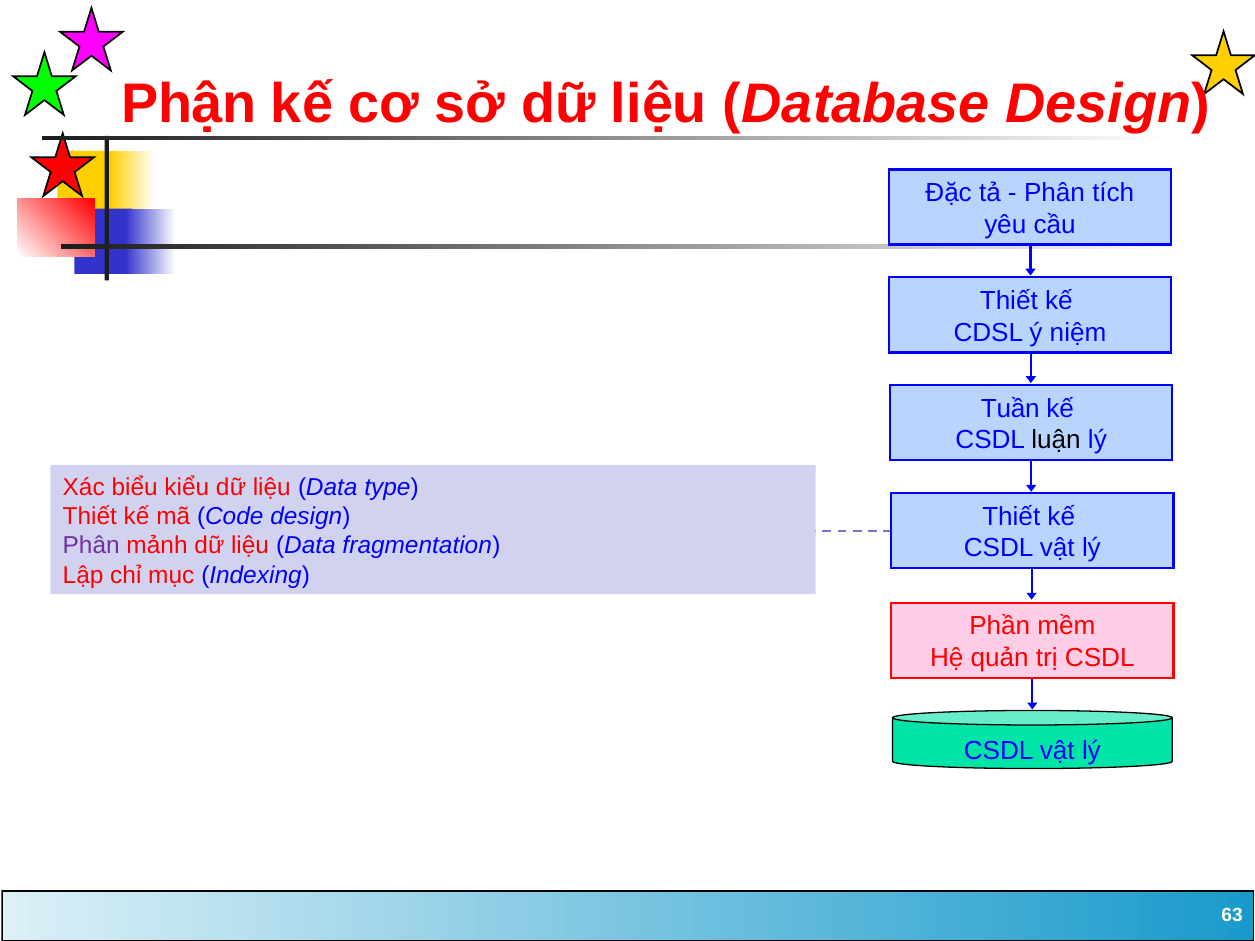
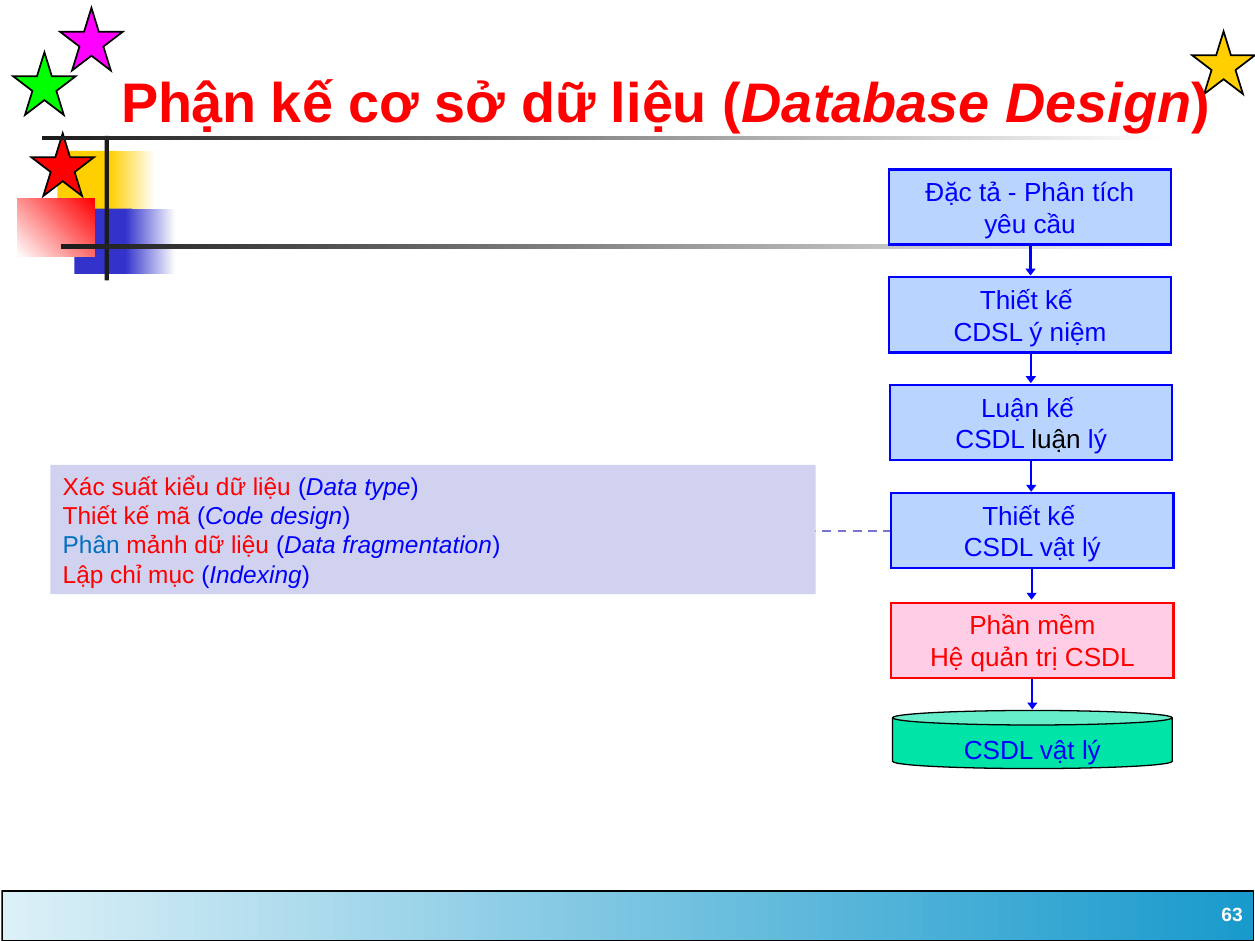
Tuần: Tuần -> Luận (1010, 409)
biểu: biểu -> suất (135, 487)
Phân colour: purple -> blue (91, 546)
